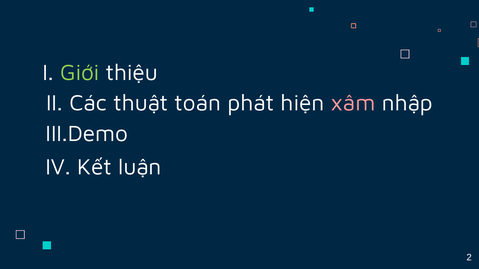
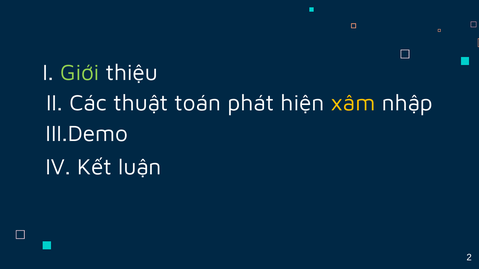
xâm colour: pink -> yellow (353, 103)
